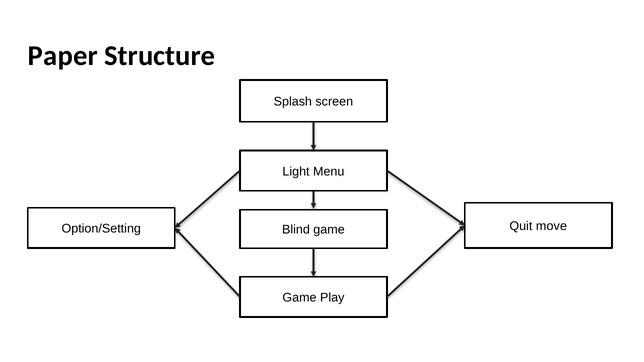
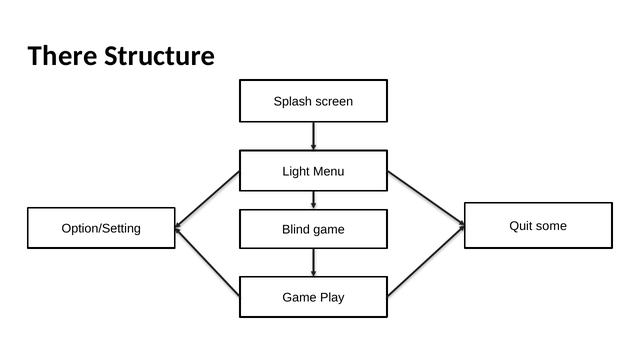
Paper: Paper -> There (63, 56)
move: move -> some (551, 226)
